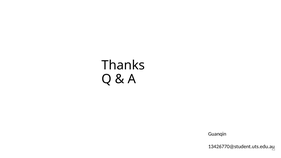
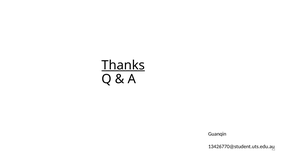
Thanks underline: none -> present (123, 65)
